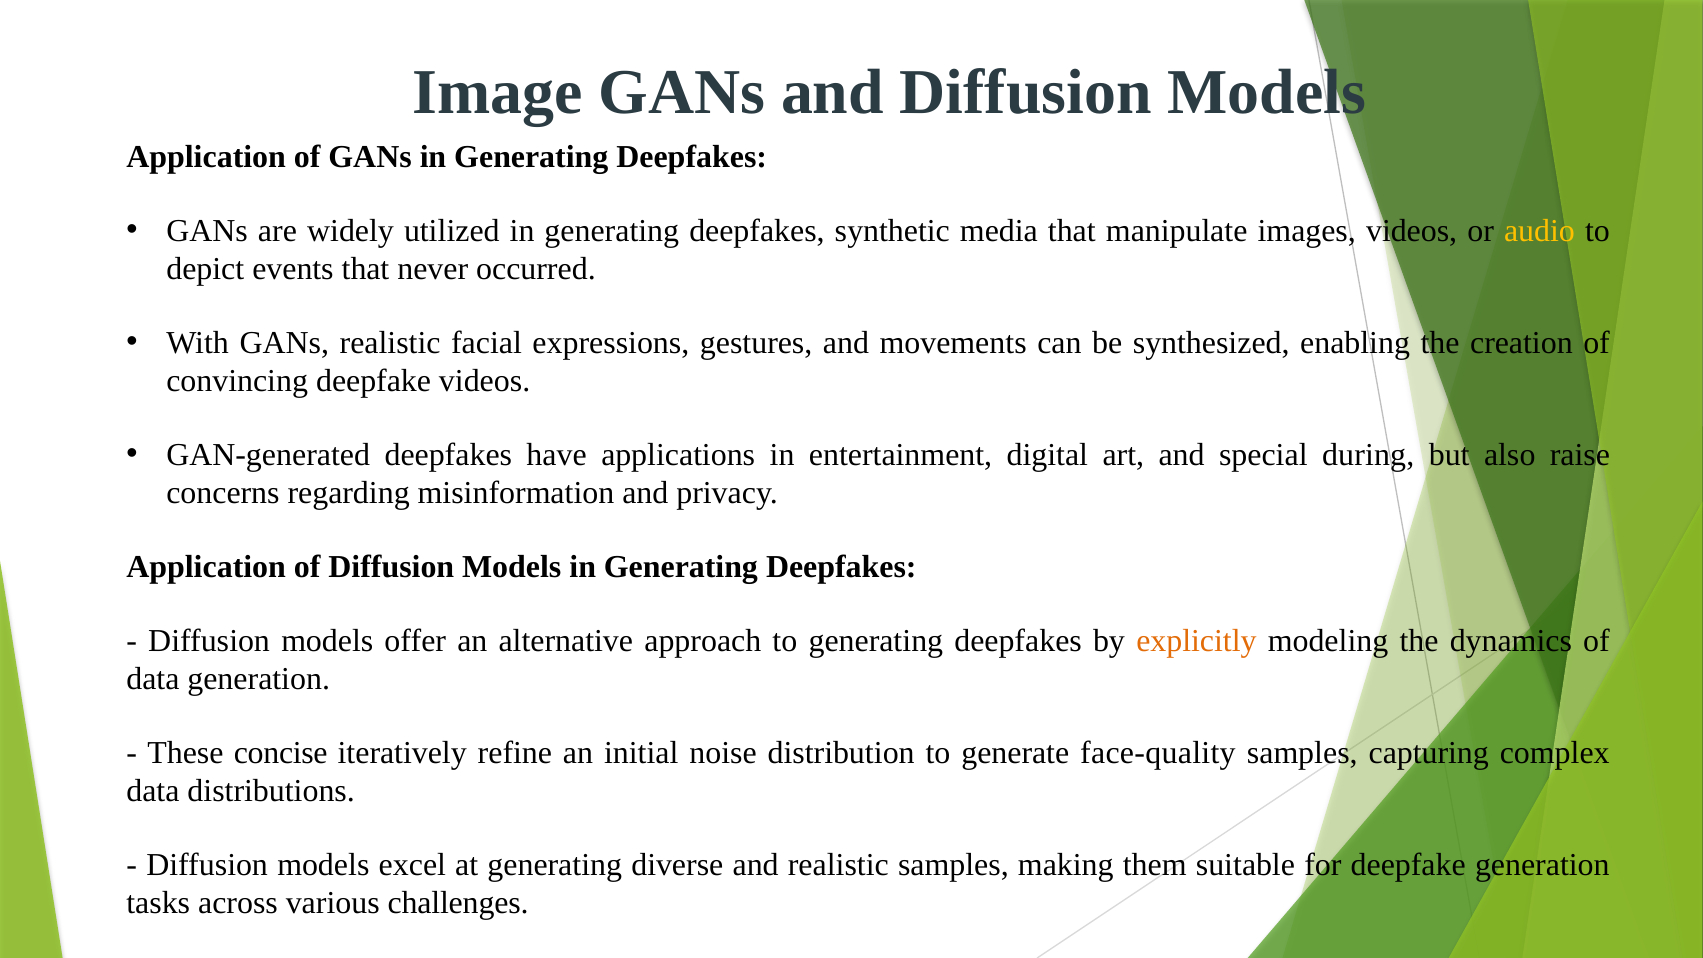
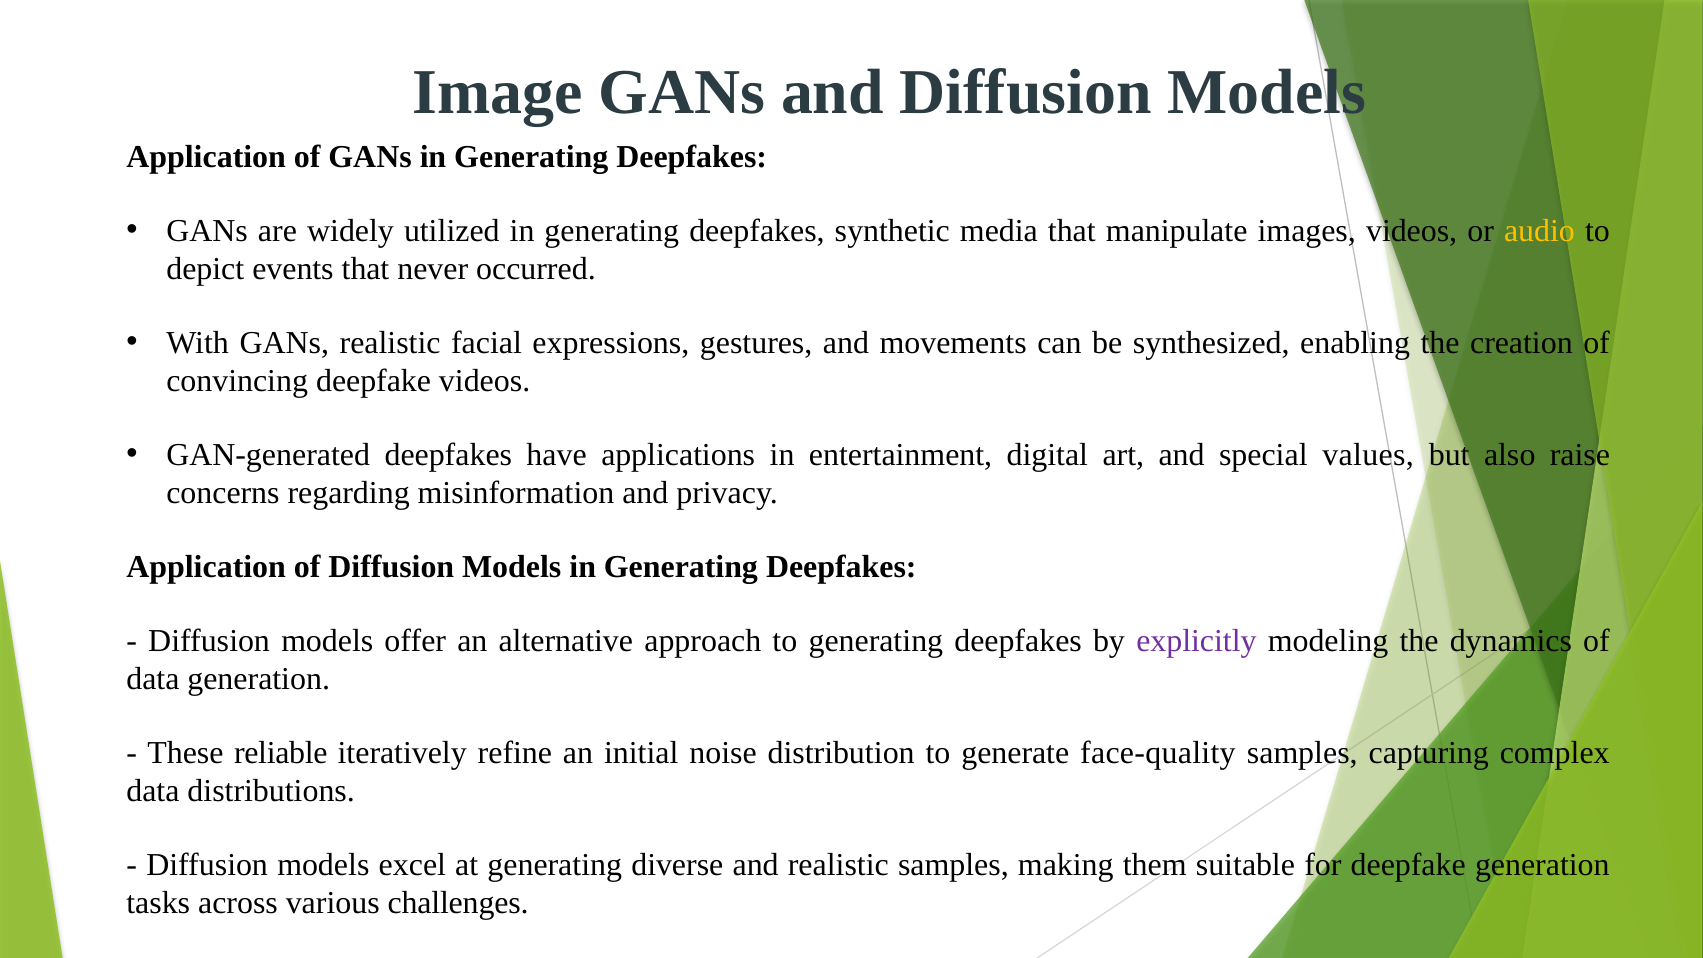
during: during -> values (1368, 455)
explicitly colour: orange -> purple (1196, 641)
concise: concise -> reliable (281, 753)
